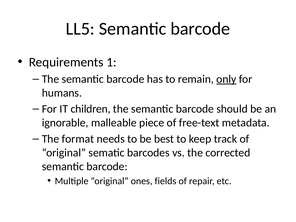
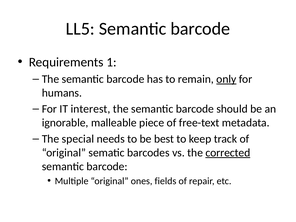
children: children -> interest (90, 109)
format: format -> special (78, 139)
corrected underline: none -> present (228, 153)
